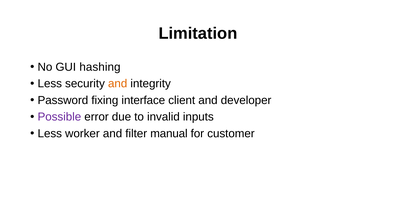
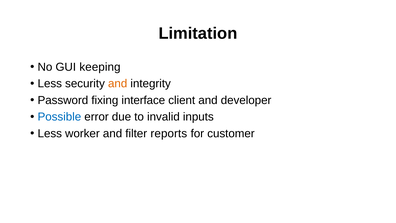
hashing: hashing -> keeping (100, 67)
Possible colour: purple -> blue (59, 117)
manual: manual -> reports (169, 133)
